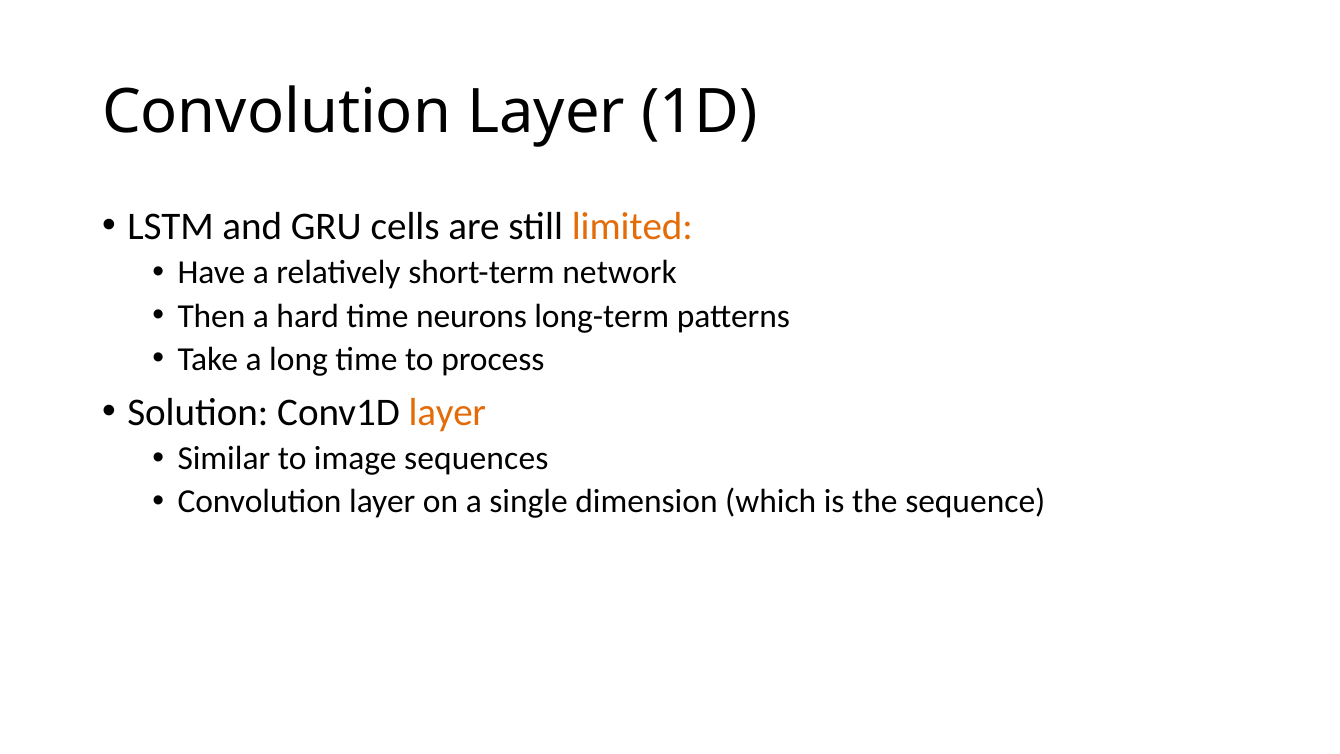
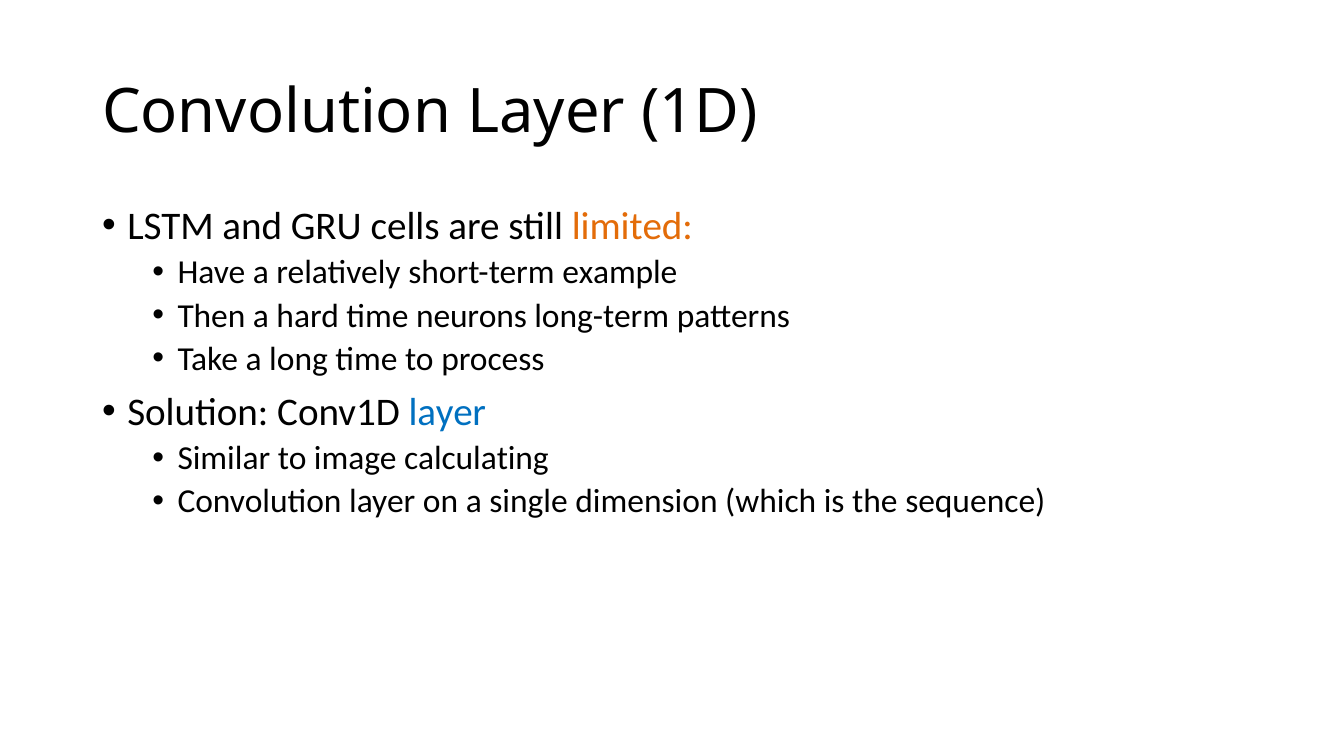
network: network -> example (620, 273)
layer colour: orange -> blue (447, 412)
sequences: sequences -> calculating (476, 458)
